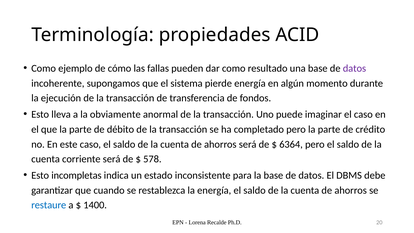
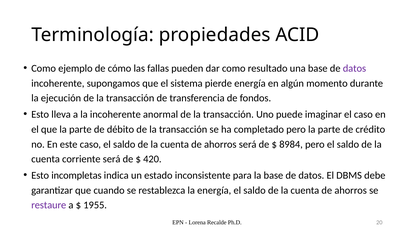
la obviamente: obviamente -> incoherente (115, 114)
6364: 6364 -> 8984 (291, 144)
578: 578 -> 420 (152, 159)
restaure colour: blue -> purple (49, 205)
1400: 1400 -> 1955 (95, 205)
